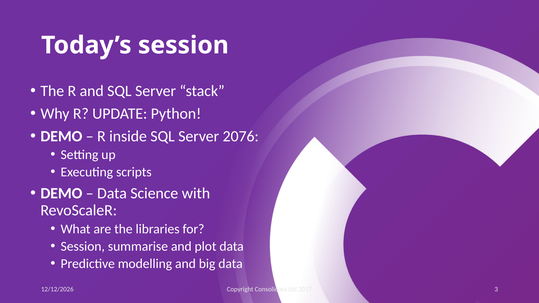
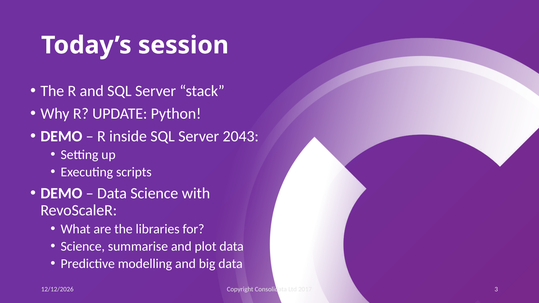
2076: 2076 -> 2043 (241, 136)
Session: Session -> Science (83, 246)
